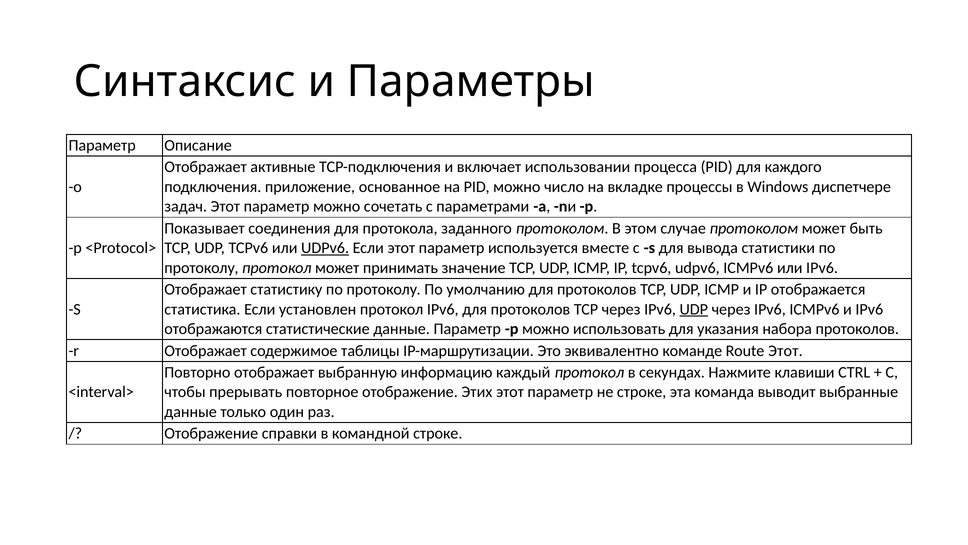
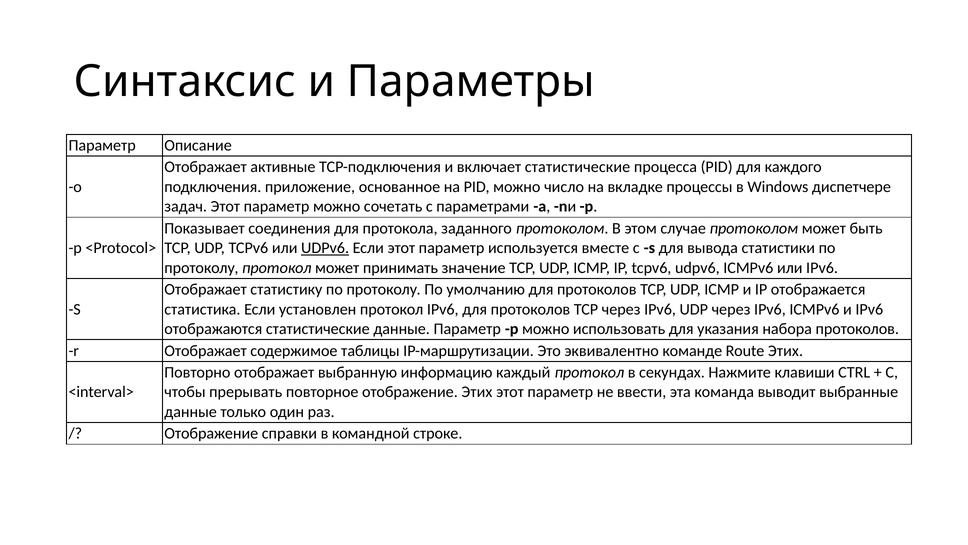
включает использовании: использовании -> статистические (578, 167)
UDP underline: present -> none (694, 309)
Route Этот: Этот -> Этих (786, 350)
не строке: строке -> ввести (642, 392)
